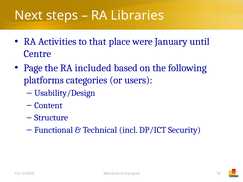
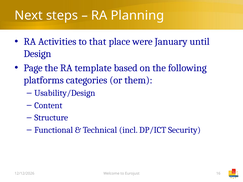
Libraries: Libraries -> Planning (137, 16)
Centre: Centre -> Design (37, 54)
included: included -> template (93, 68)
users: users -> them (138, 80)
